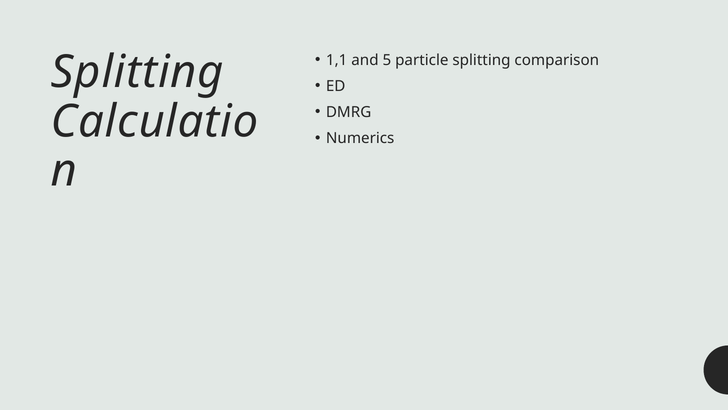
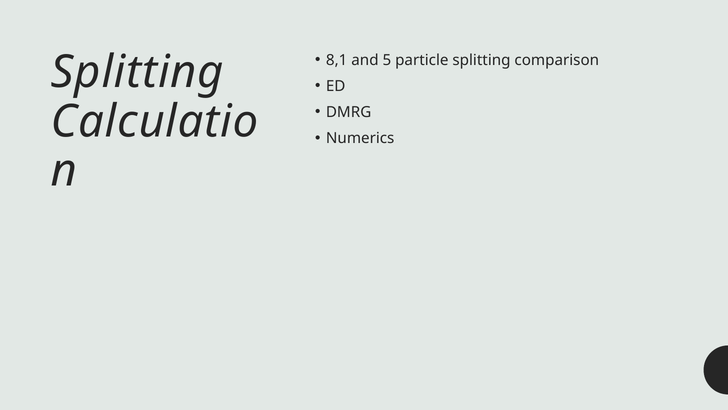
1,1: 1,1 -> 8,1 (337, 60)
